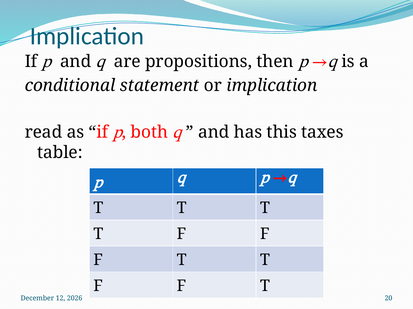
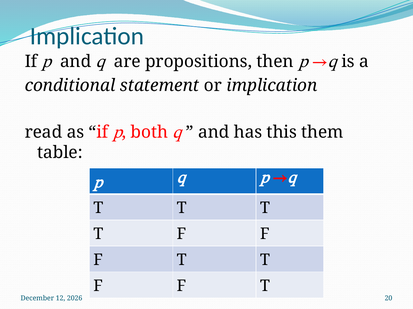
taxes: taxes -> them (322, 132)
